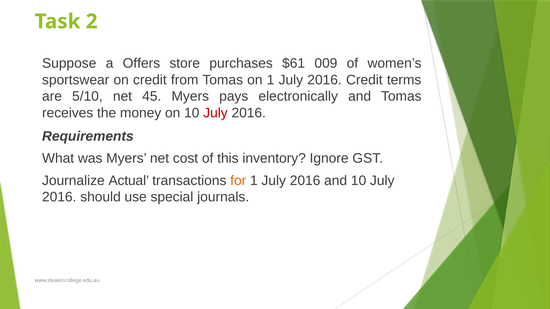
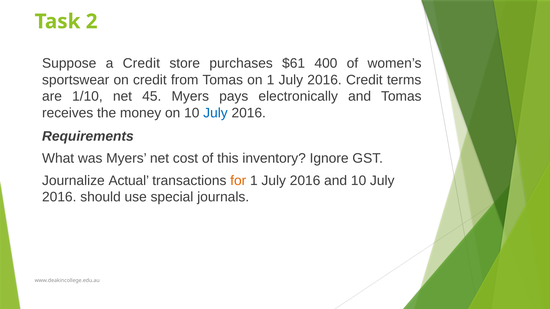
a Offers: Offers -> Credit (141, 63)
009: 009 -> 400 (326, 63)
5/10: 5/10 -> 1/10 (87, 96)
July colour: red -> blue (215, 113)
